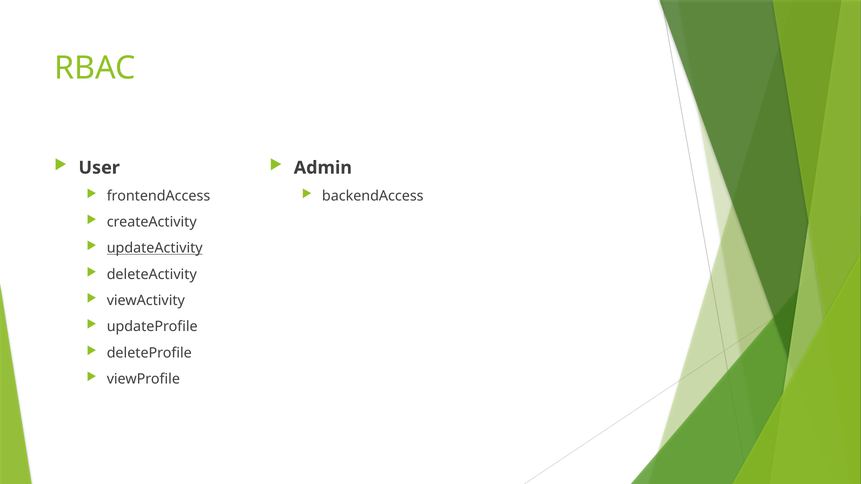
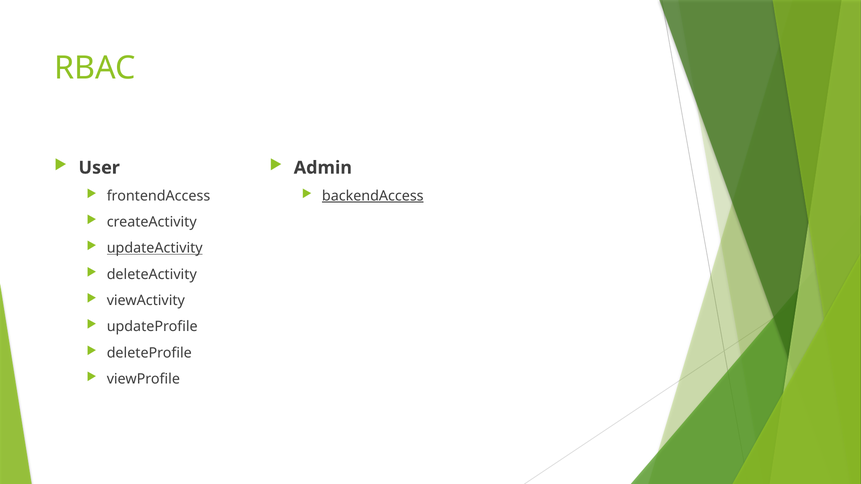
backendAccess underline: none -> present (373, 196)
